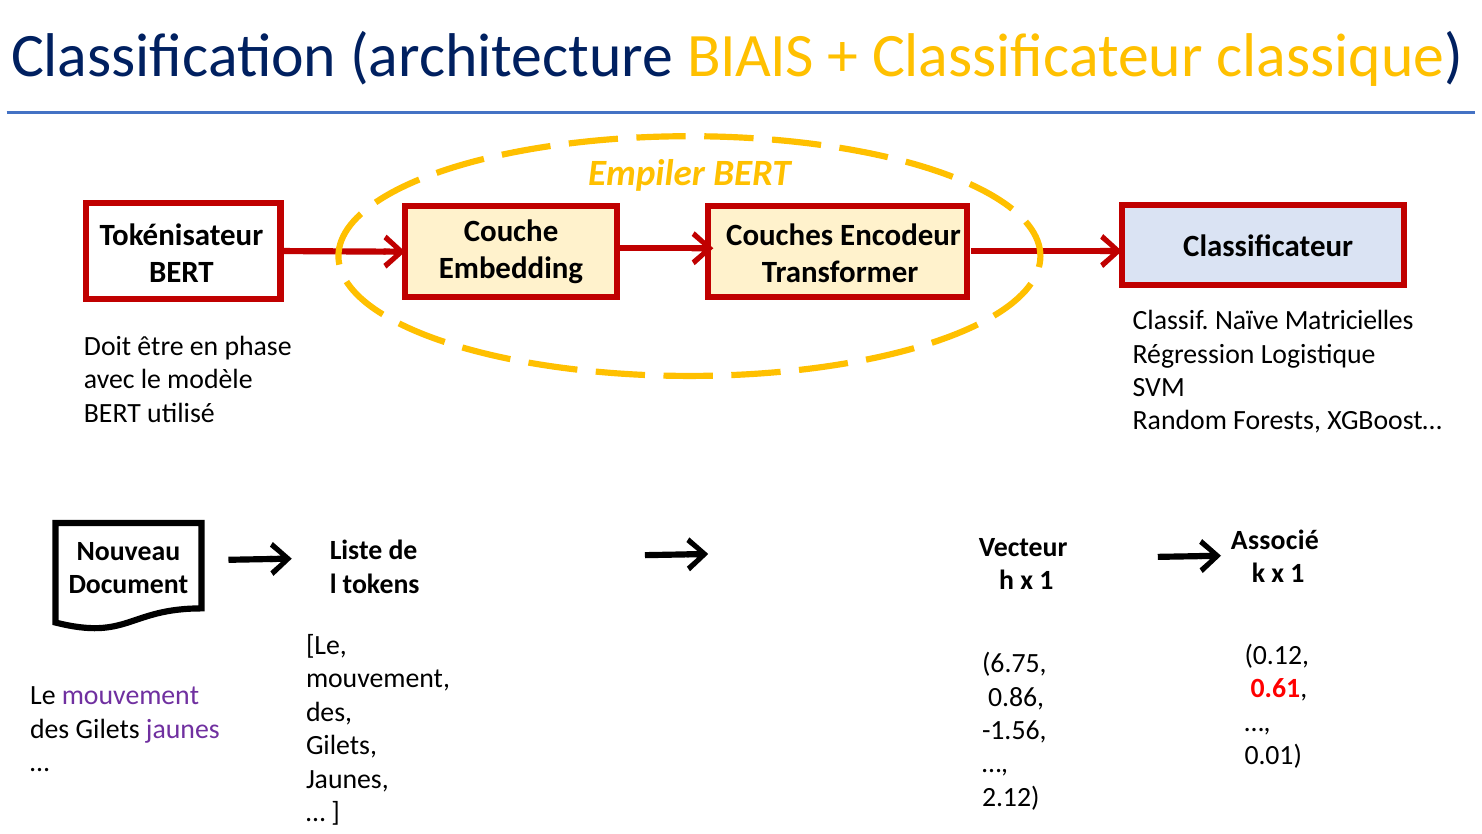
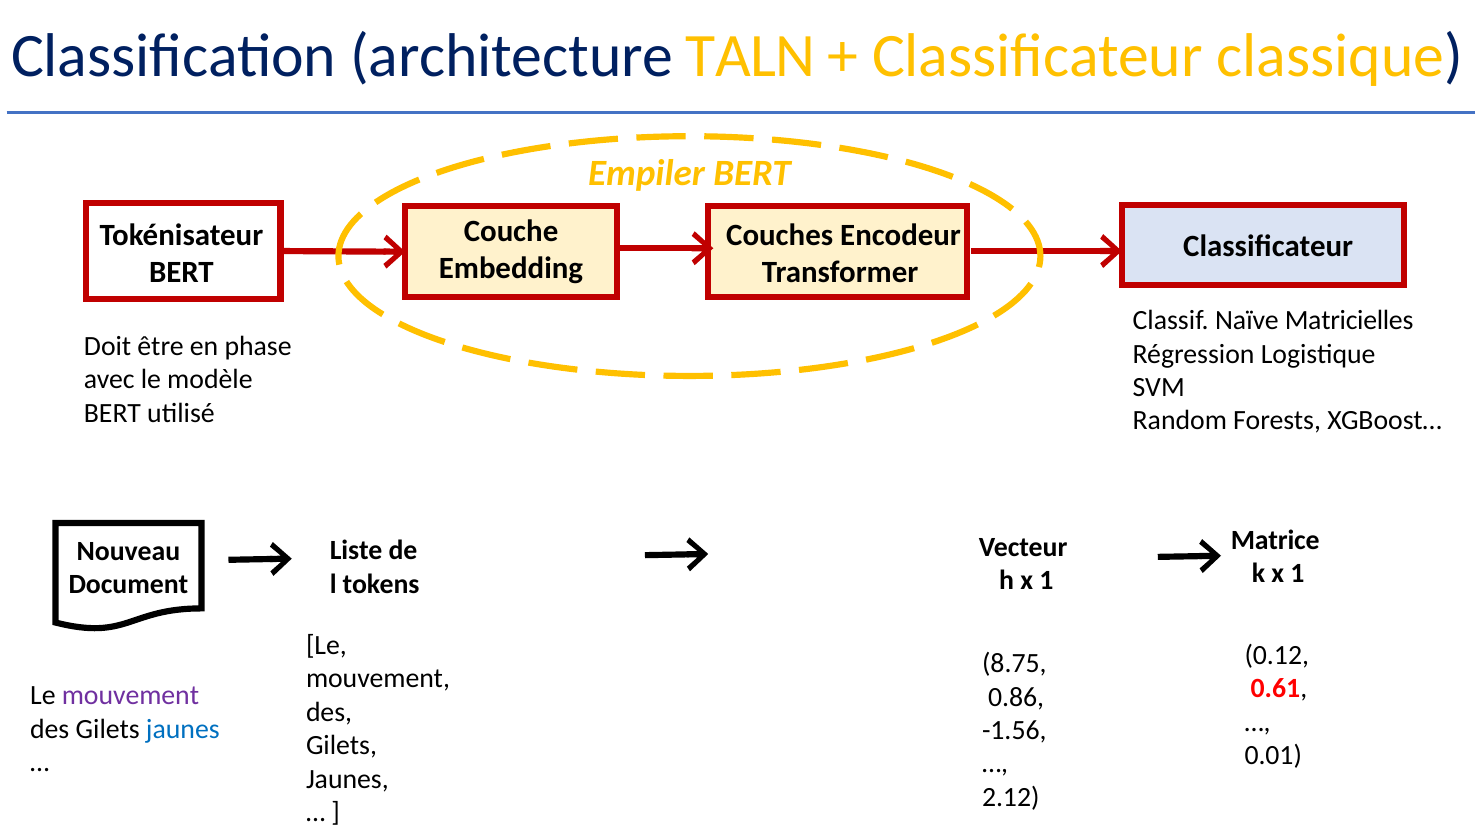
BIAIS: BIAIS -> TALN (751, 56)
Associé: Associé -> Matrice (1275, 540)
6.75: 6.75 -> 8.75 (1014, 663)
jaunes colour: purple -> blue (183, 729)
